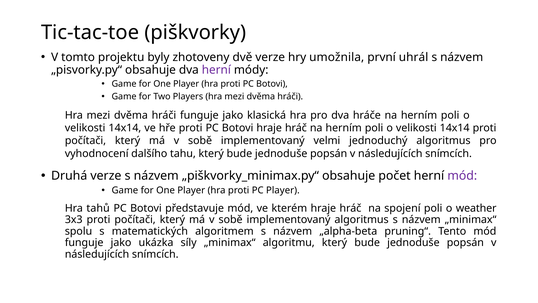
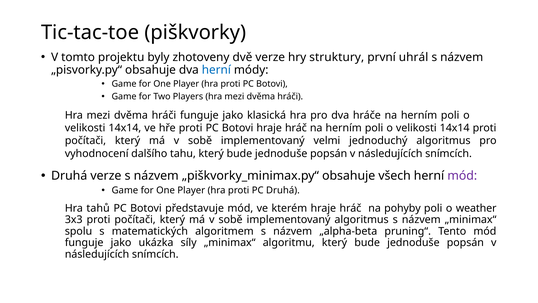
umožnila: umožnila -> struktury (337, 57)
herní colour: purple -> blue (216, 70)
počet: počet -> všech (395, 176)
PC Player: Player -> Druhá (283, 190)
spojení: spojení -> pohyby (402, 208)
